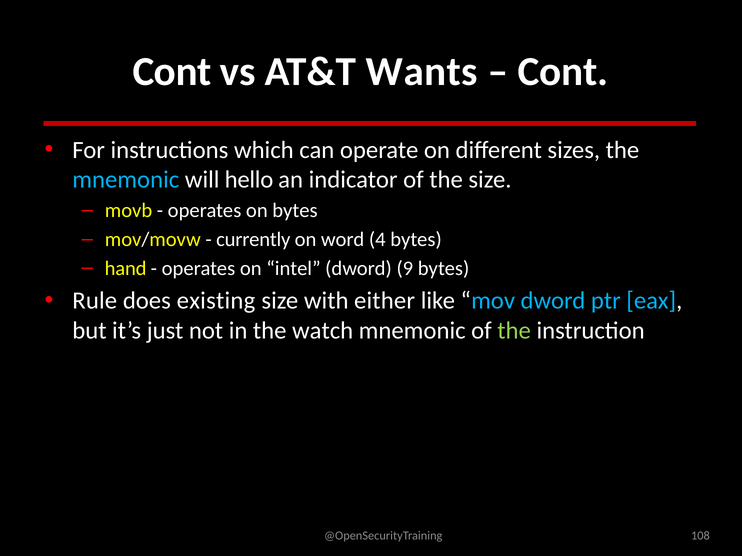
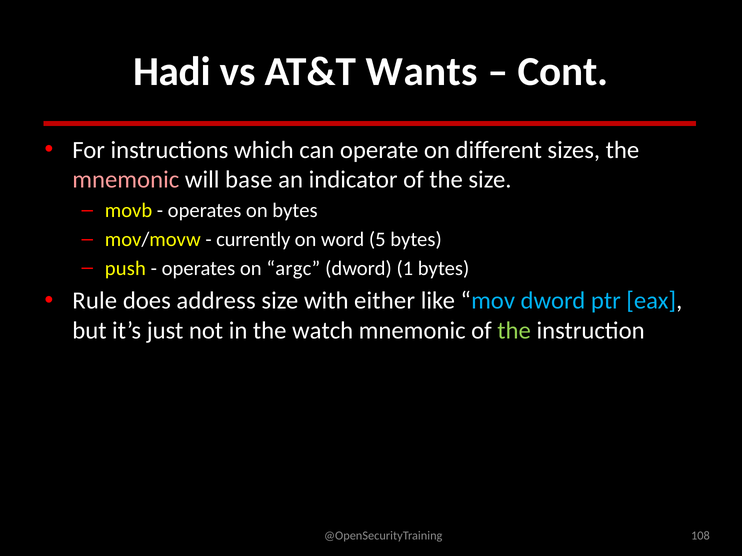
Cont: Cont -> Hadi (172, 72)
mnemonic colour: light blue -> pink (126, 180)
hello: hello -> base (249, 180)
4: 4 -> 5 (377, 240)
hand: hand -> push (125, 269)
intel: intel -> argc (293, 269)
9: 9 -> 1 (405, 269)
existing: existing -> address (216, 301)
